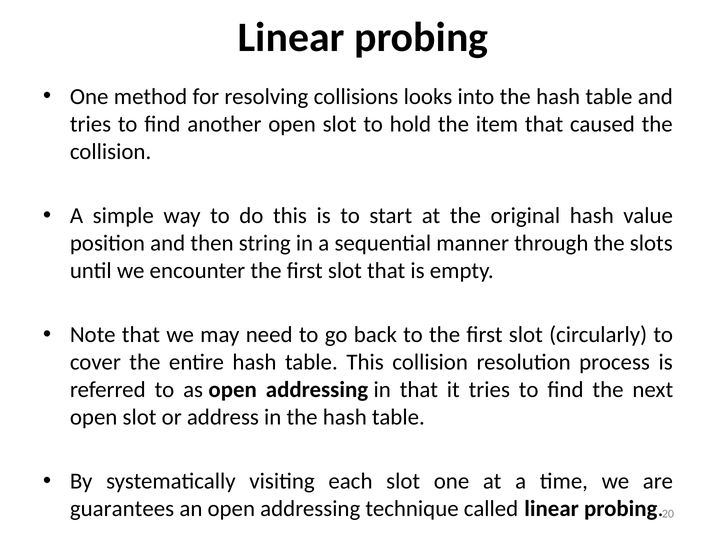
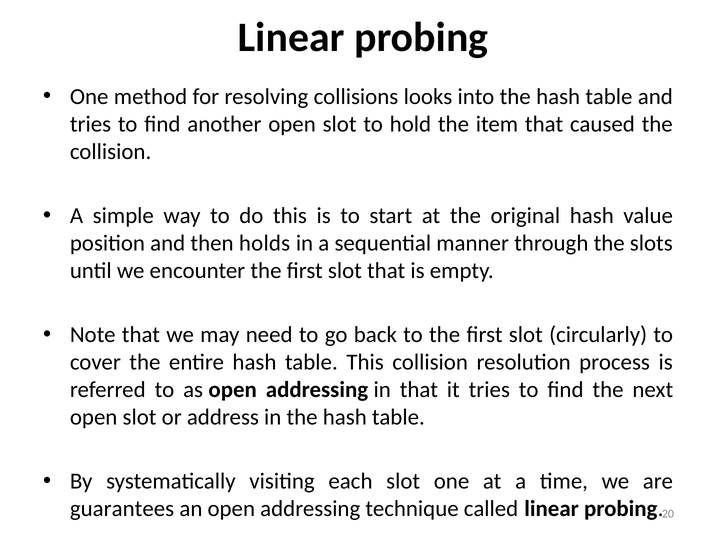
string: string -> holds (265, 243)
